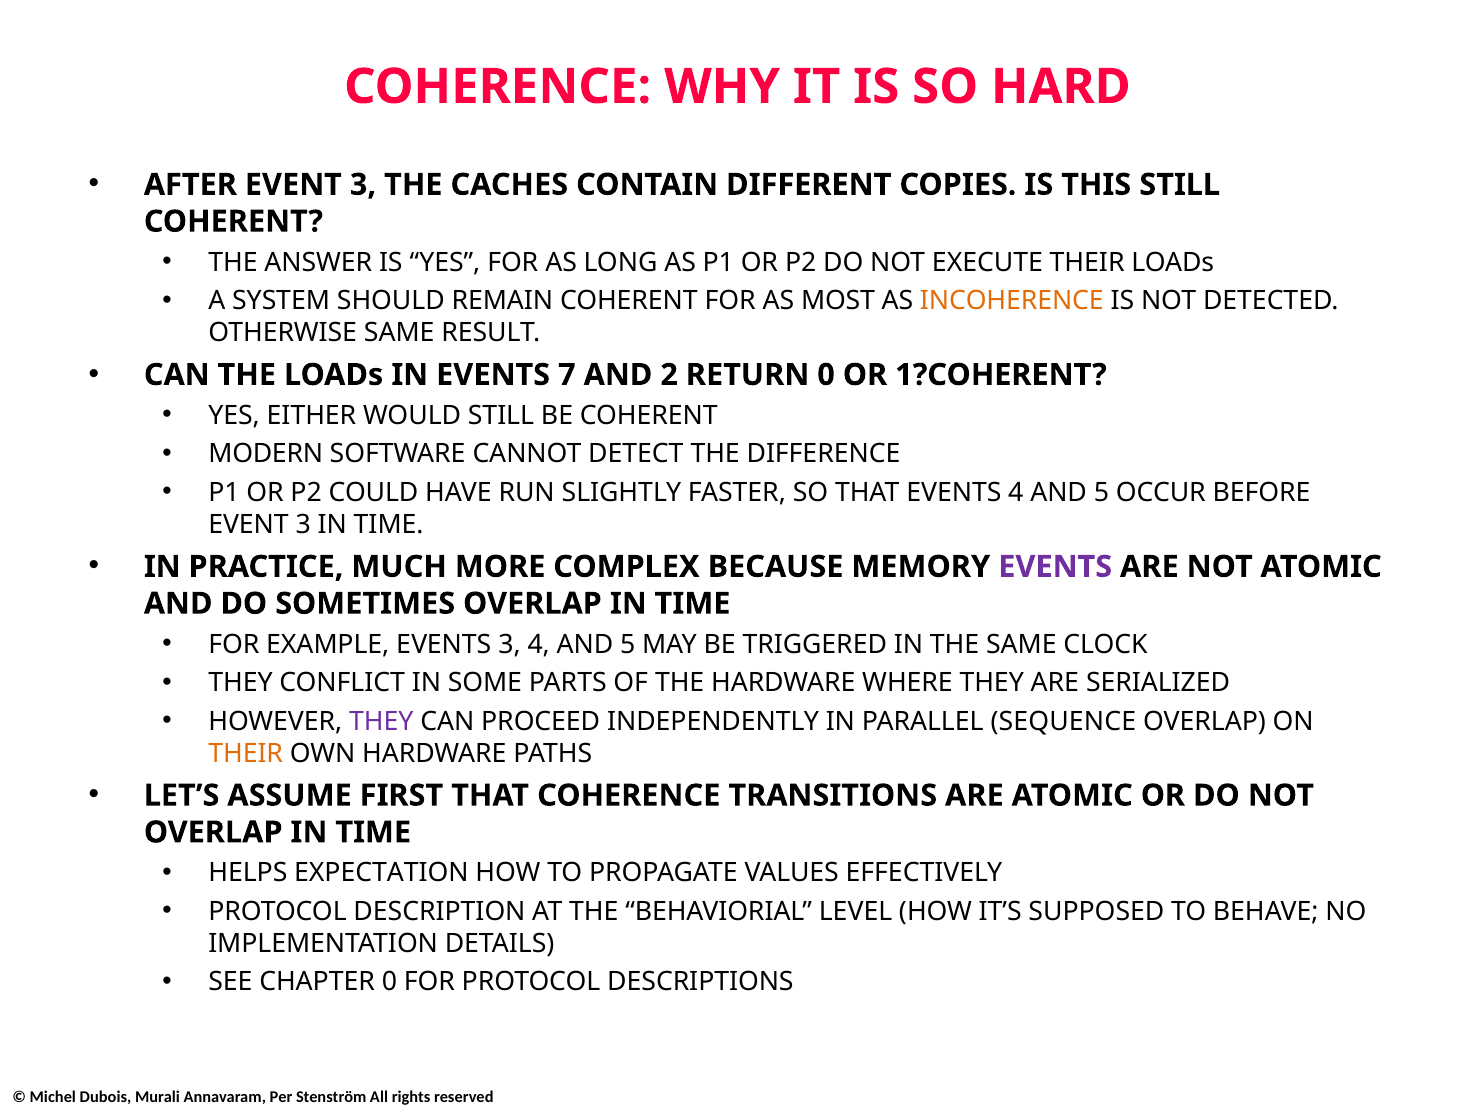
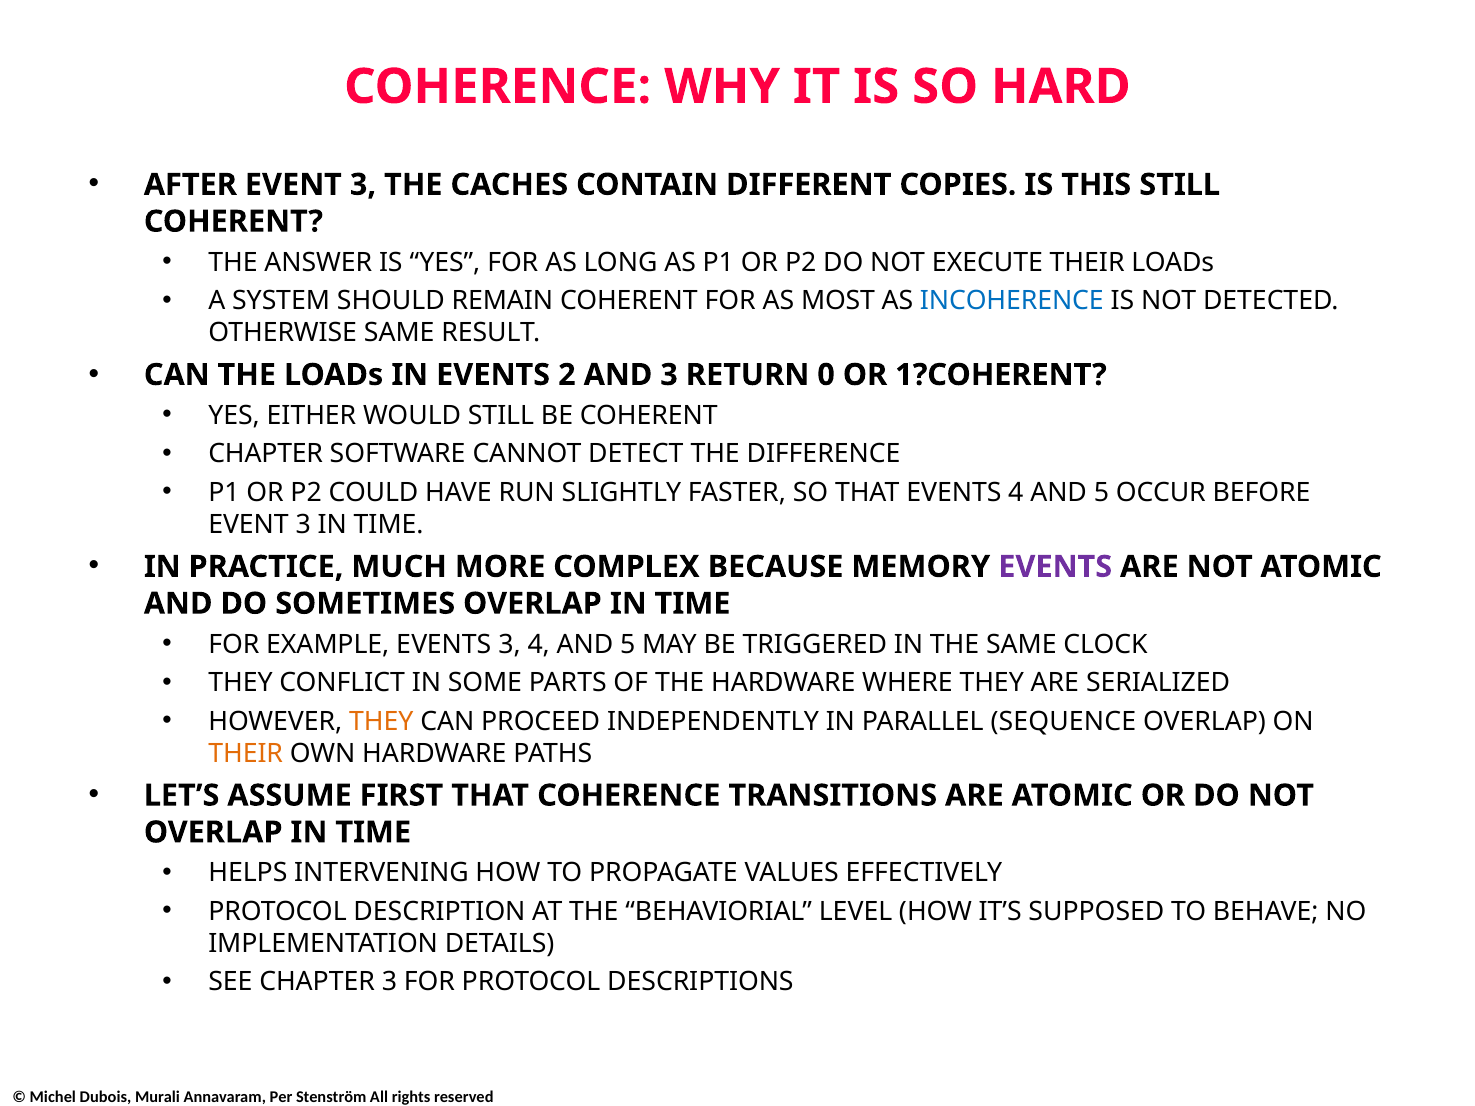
INCOHERENCE colour: orange -> blue (1012, 301)
7: 7 -> 2 (567, 375)
AND 2: 2 -> 3 (669, 375)
MODERN: MODERN -> CHAPTER (266, 454)
THEY colour: purple -> orange (381, 722)
EXPECTATION: EXPECTATION -> INTERVENING (381, 873)
CHAPTER 0: 0 -> 3 (389, 982)
